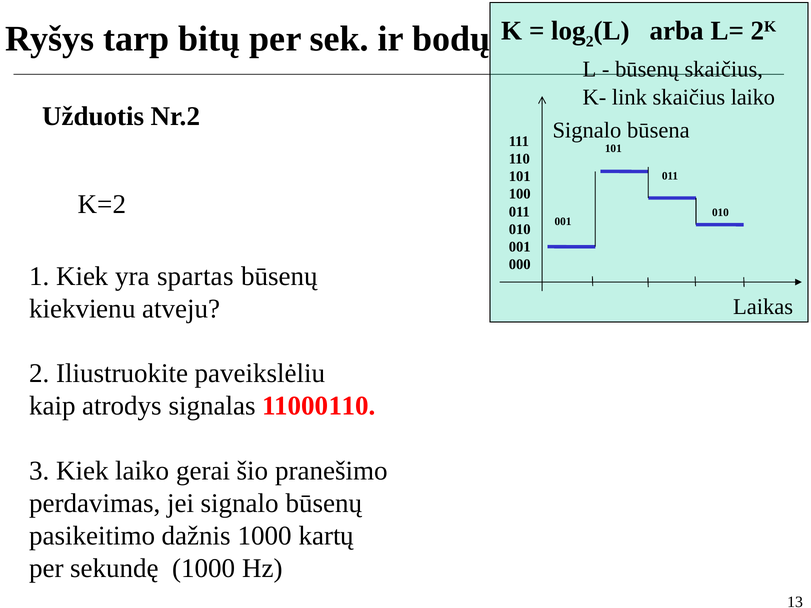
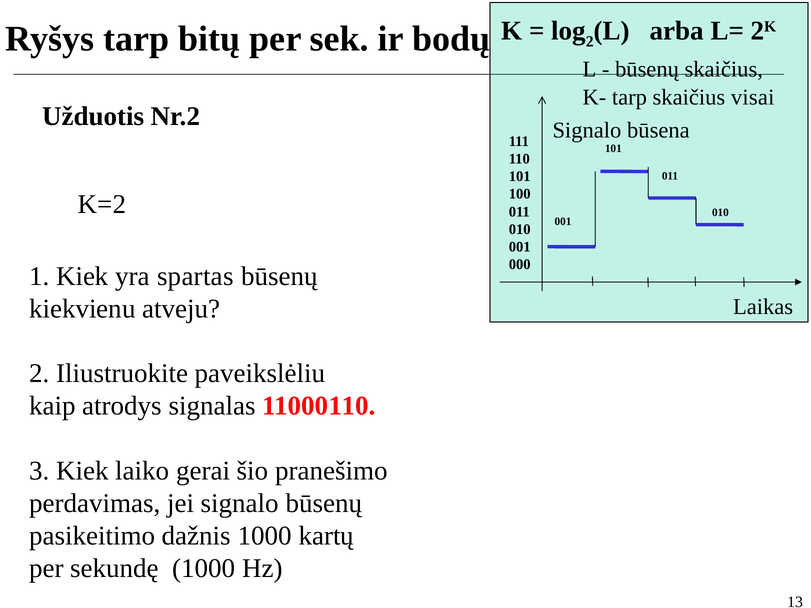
K- link: link -> tarp (629, 97)
skaičius laiko: laiko -> visai (753, 97)
